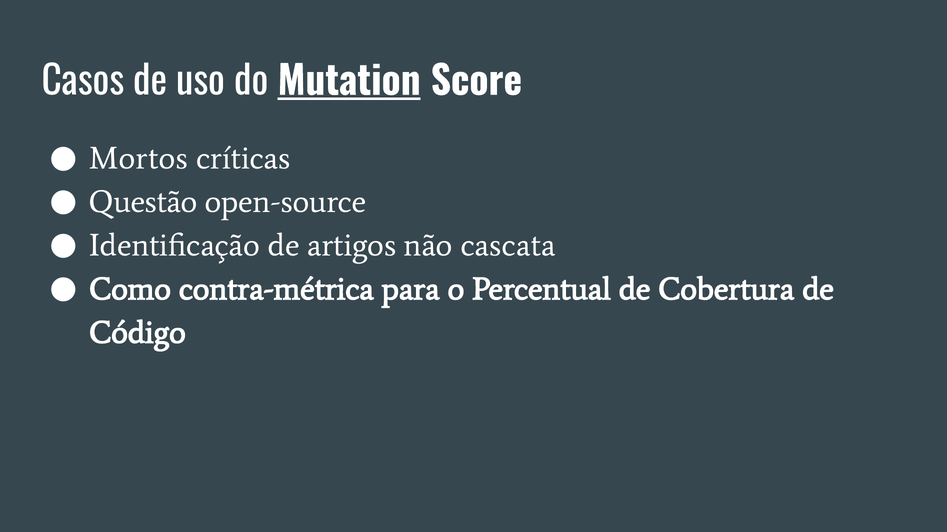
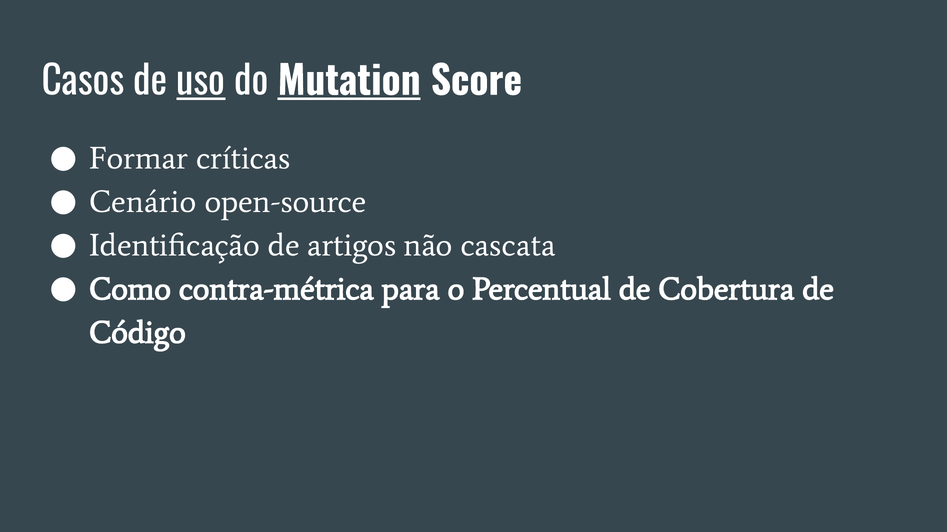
uso underline: none -> present (201, 82)
Mortos: Mortos -> Formar (139, 159)
Questão: Questão -> Cenário (143, 202)
